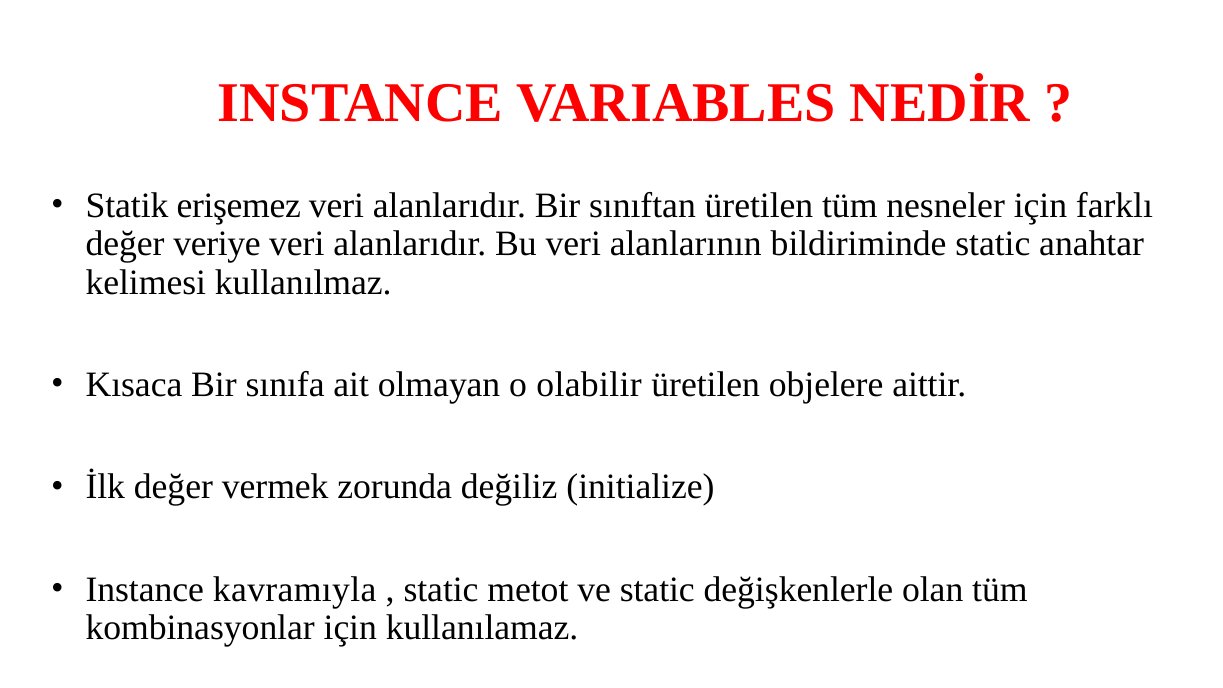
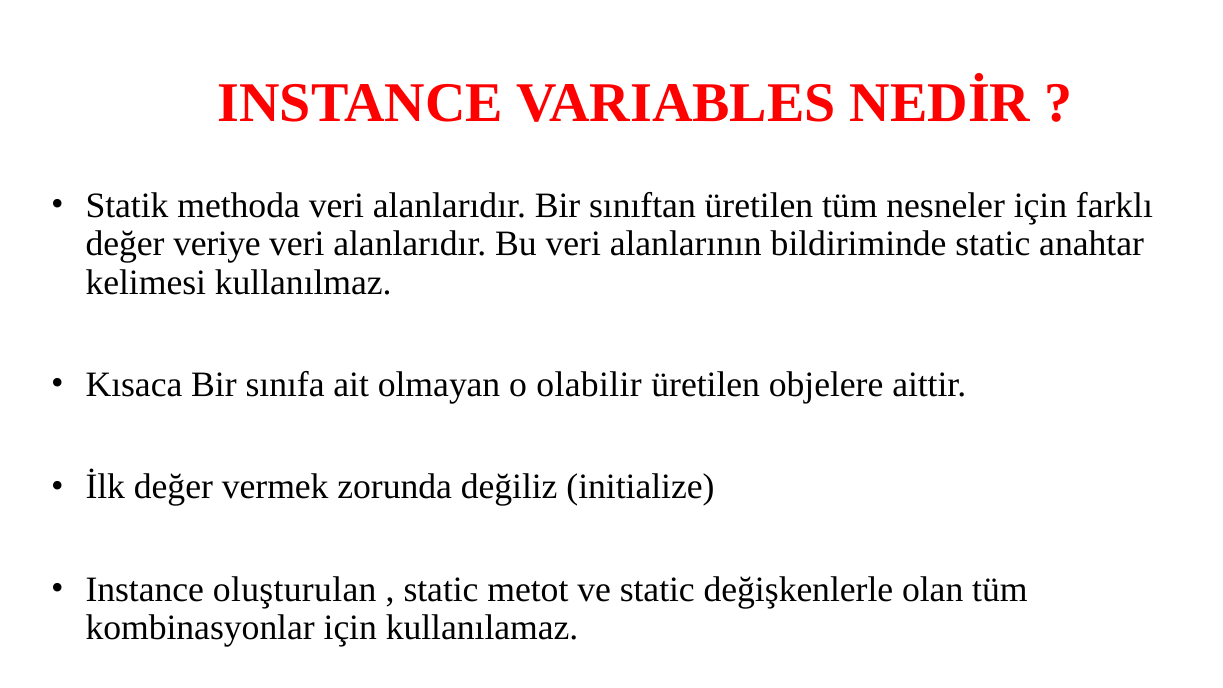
erişemez: erişemez -> methoda (239, 205)
kavramıyla: kavramıyla -> oluşturulan (295, 589)
